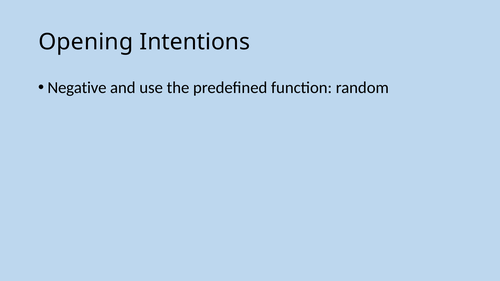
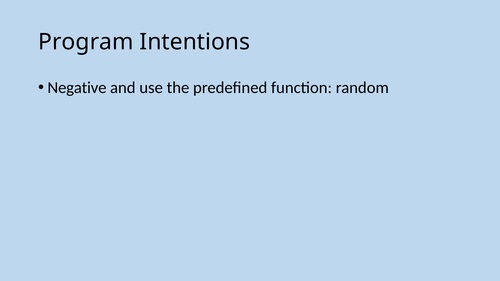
Opening: Opening -> Program (86, 42)
